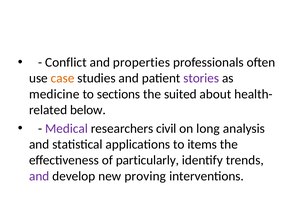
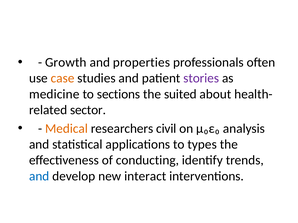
Conflict: Conflict -> Growth (66, 63)
below: below -> sector (88, 110)
Medical colour: purple -> orange (66, 129)
long: long -> μ₀ε₀ (208, 129)
items: items -> types (202, 145)
particularly: particularly -> conducting (147, 161)
and colour: purple -> blue (39, 176)
proving: proving -> interact (145, 176)
